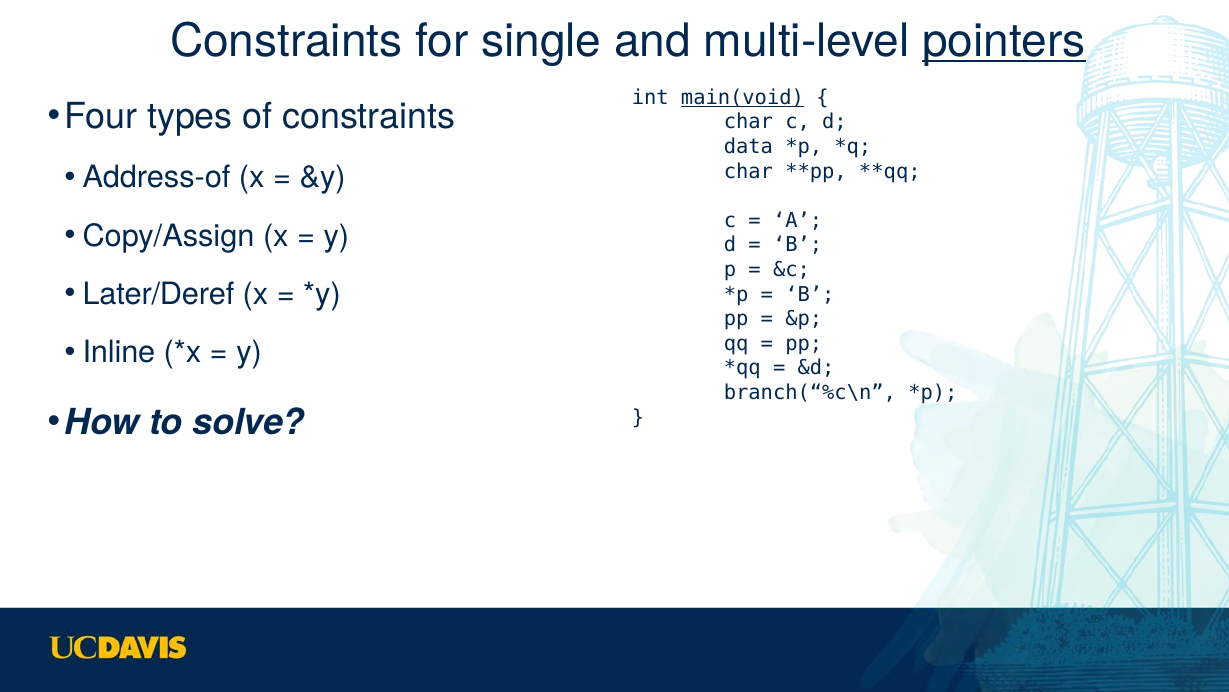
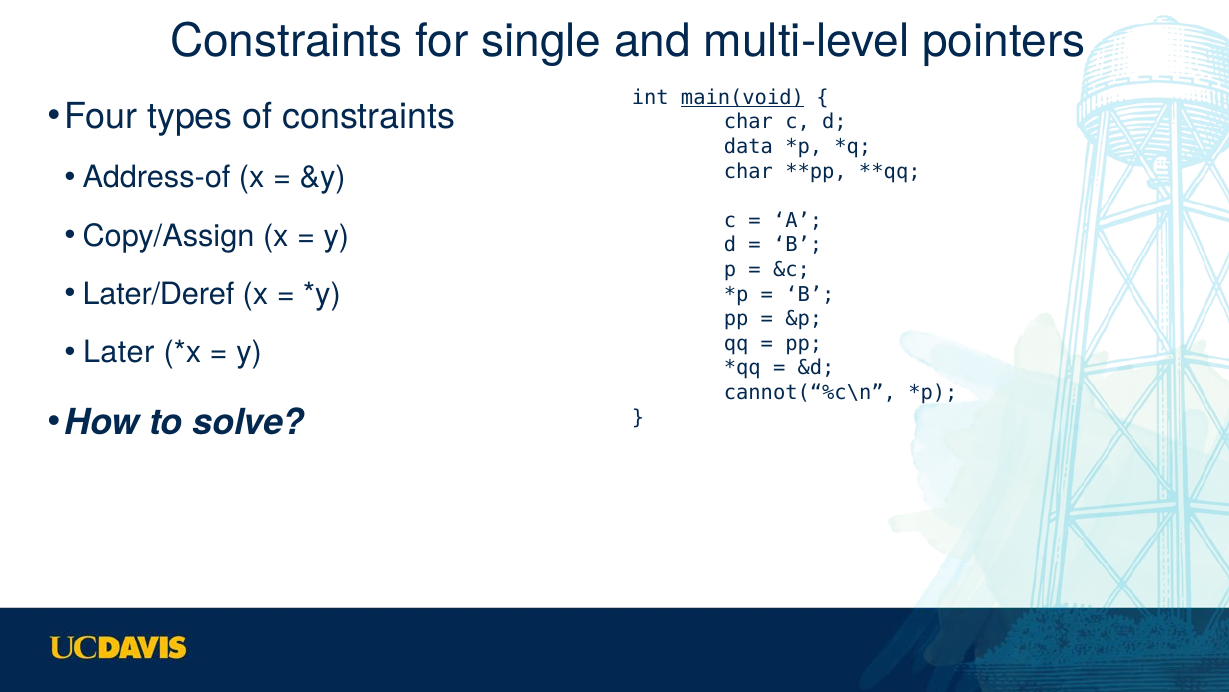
pointers underline: present -> none (1004, 41)
Inline: Inline -> Later (119, 352)
branch(“%c\n: branch(“%c\n -> cannot(“%c\n (810, 392)
